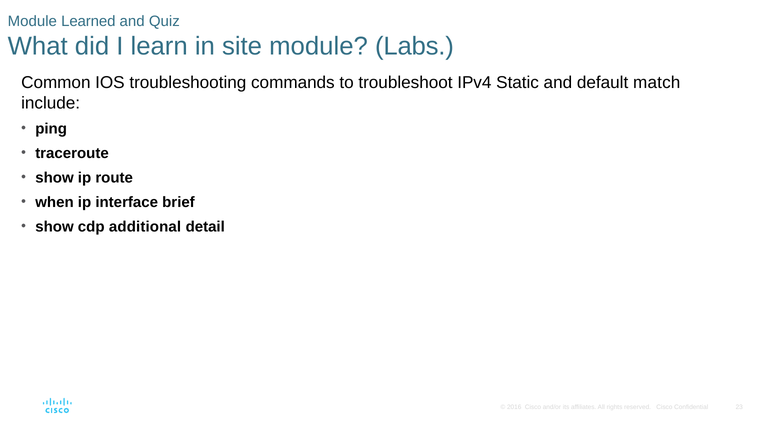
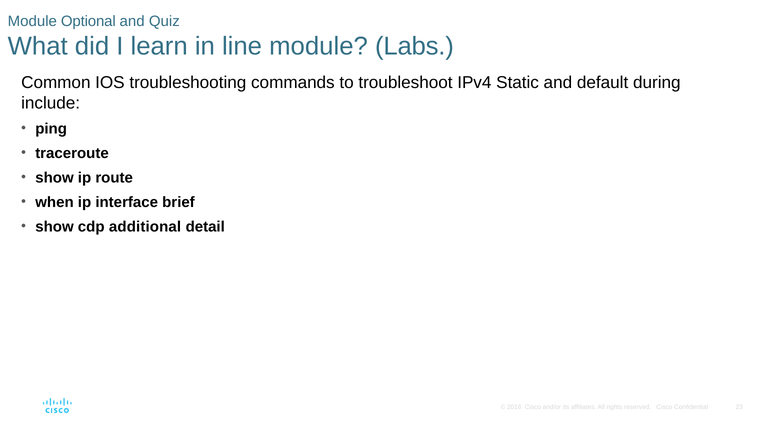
Learned: Learned -> Optional (88, 21)
site: site -> line (242, 46)
match: match -> during (657, 83)
